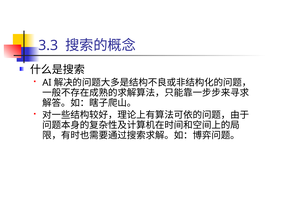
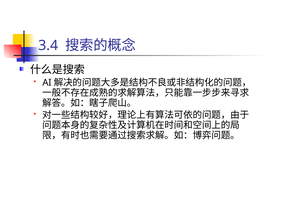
3.3: 3.3 -> 3.4 (48, 45)
